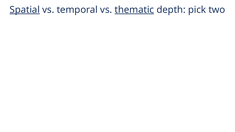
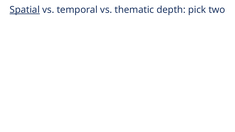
thematic underline: present -> none (134, 10)
